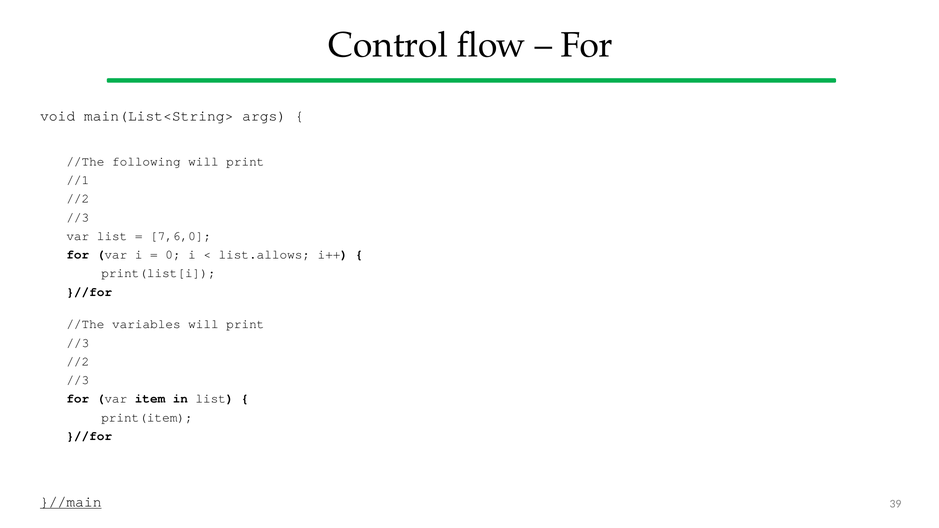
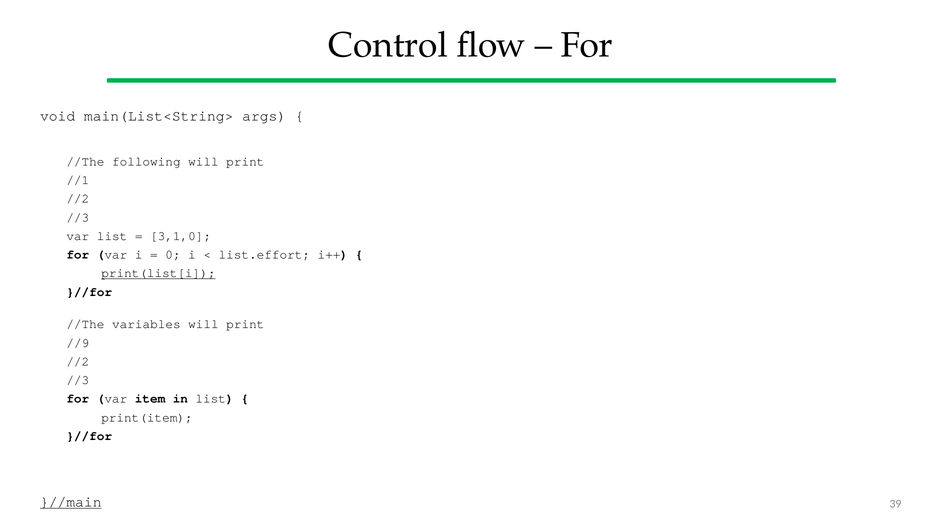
7,6,0: 7,6,0 -> 3,1,0 (181, 236)
list.allows: list.allows -> list.effort (264, 255)
print(list[i underline: none -> present (158, 273)
//3: //3 -> //9 (78, 343)
